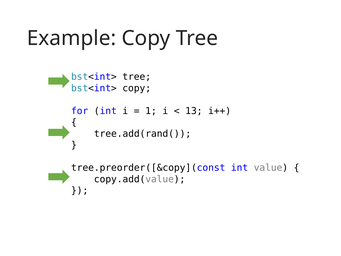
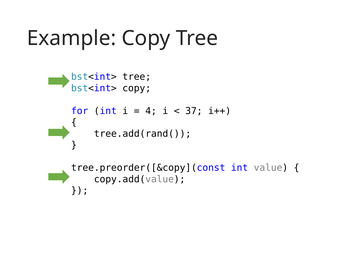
1: 1 -> 4 (151, 111)
13: 13 -> 37 (194, 111)
